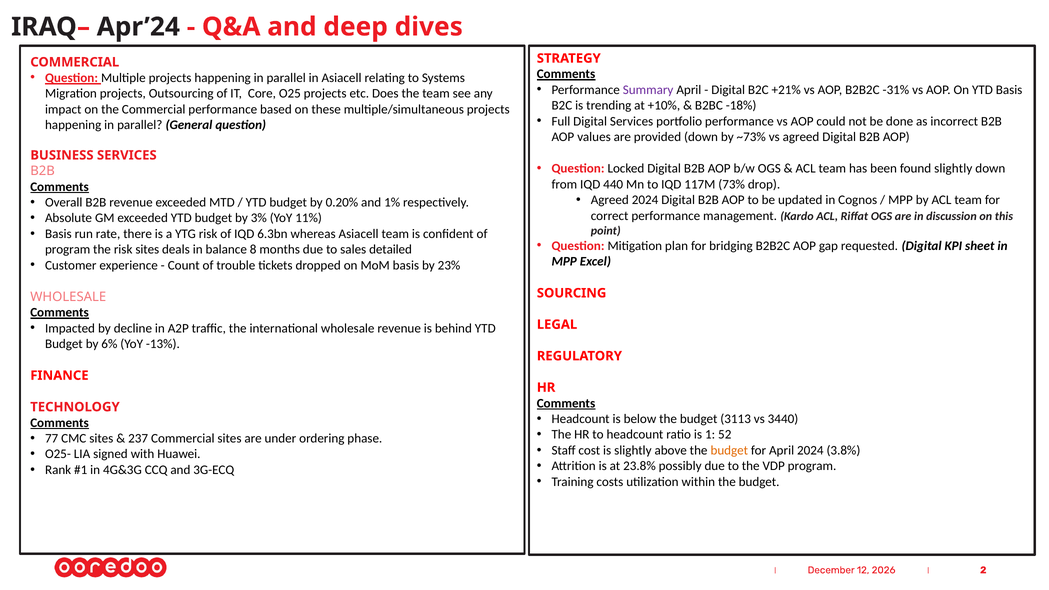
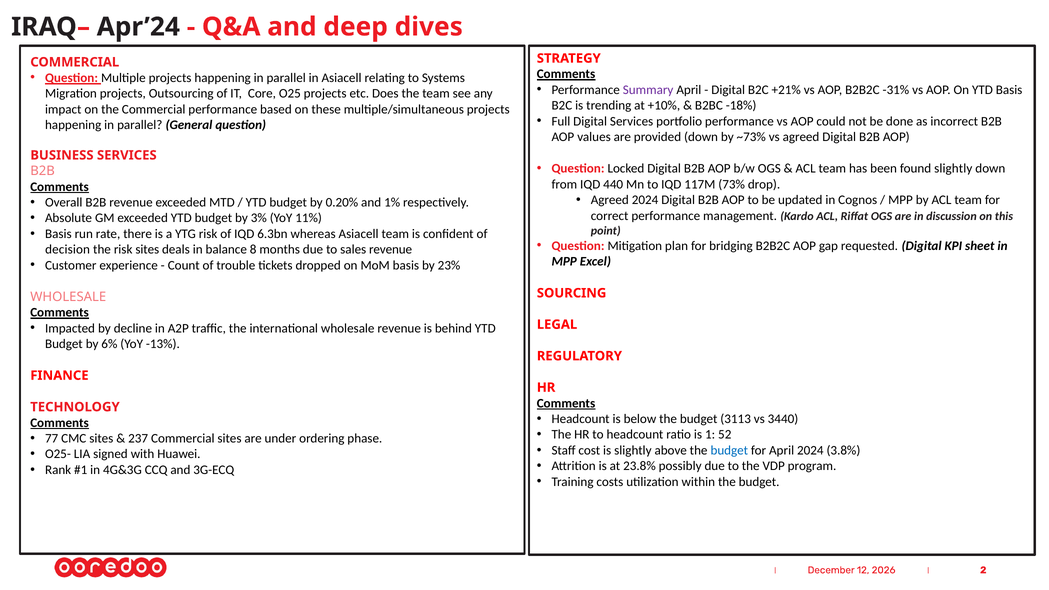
program: program -> decision (68, 250)
sales detailed: detailed -> revenue (391, 250)
budget colour: orange -> blue (729, 450)
